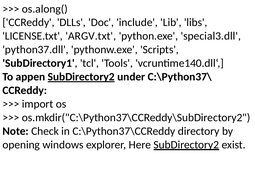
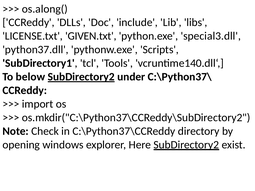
ARGV.txt: ARGV.txt -> GIVEN.txt (91, 36)
appen: appen -> below (30, 77)
